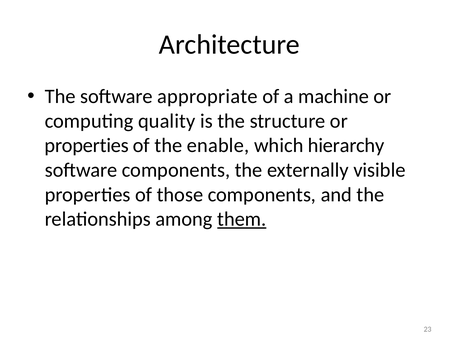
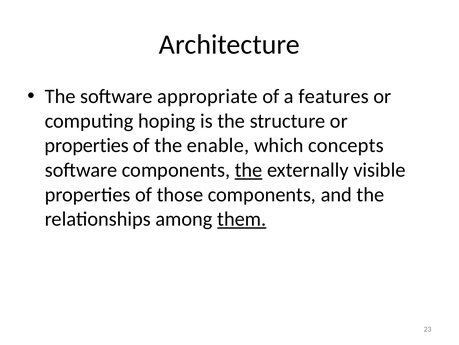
machine: machine -> features (334, 96)
quality: quality -> hoping (167, 121)
hierarchy: hierarchy -> concepts (346, 145)
the underline: none -> present (249, 170)
